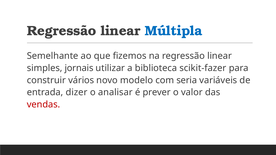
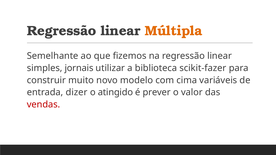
Múltipla colour: blue -> orange (174, 31)
vários: vários -> muito (81, 80)
seria: seria -> cima (187, 80)
analisar: analisar -> atingido (115, 92)
